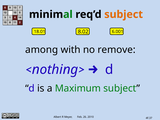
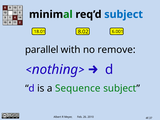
subject colour: orange -> blue (124, 14)
among: among -> parallel (42, 50)
Maximum: Maximum -> Sequence (78, 88)
